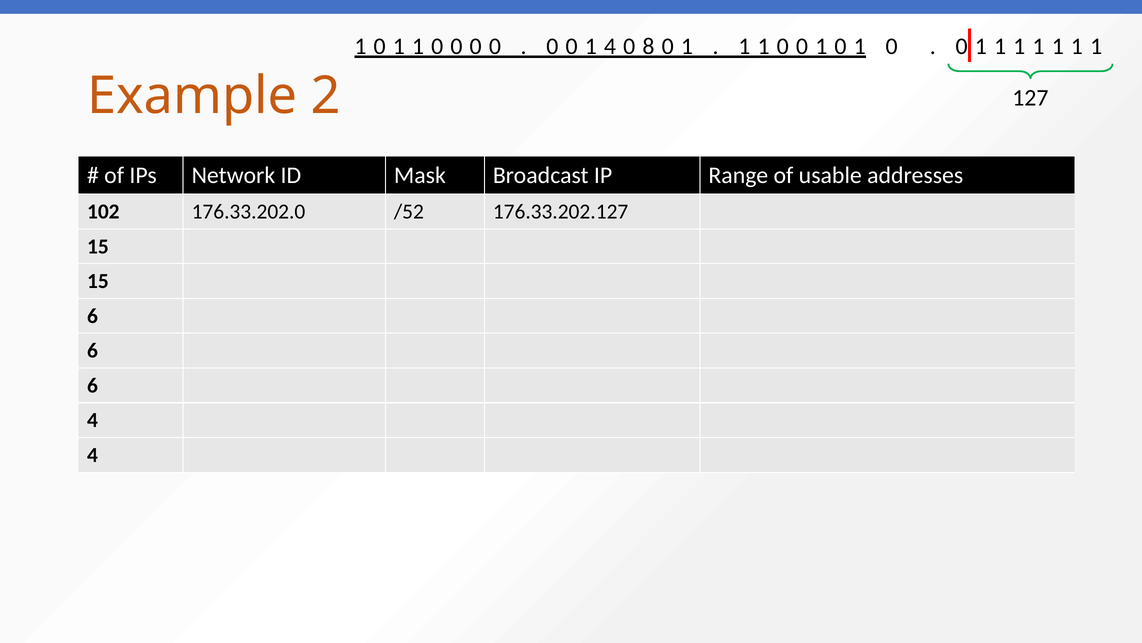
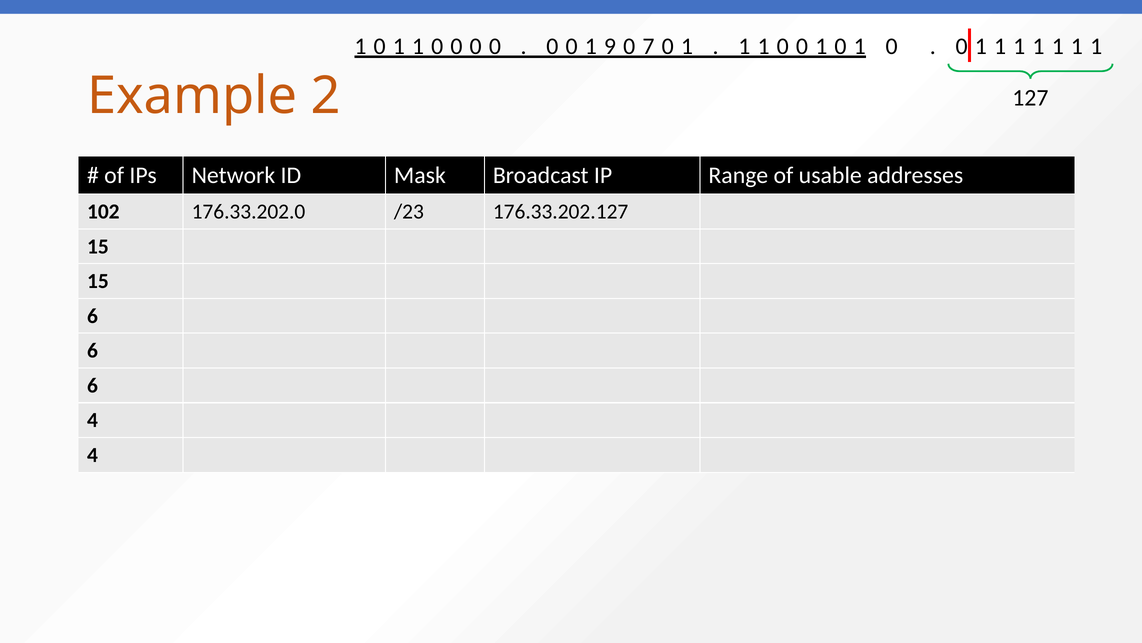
4: 4 -> 9 (610, 46)
8: 8 -> 7 (649, 46)
/52: /52 -> /23 (409, 212)
